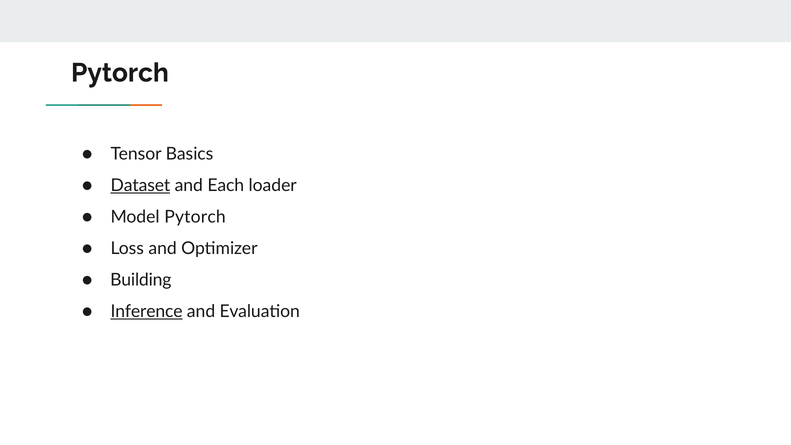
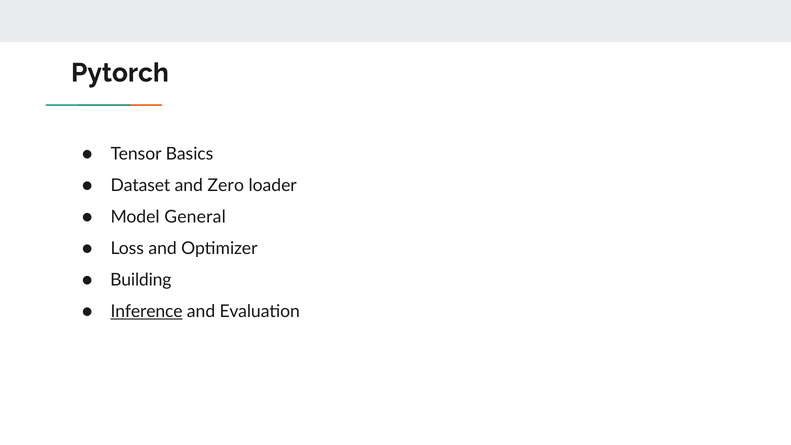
Dataset underline: present -> none (140, 186)
Each: Each -> Zero (226, 186)
Model Pytorch: Pytorch -> General (195, 217)
